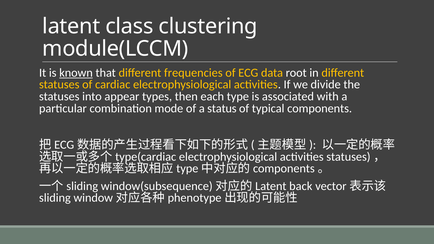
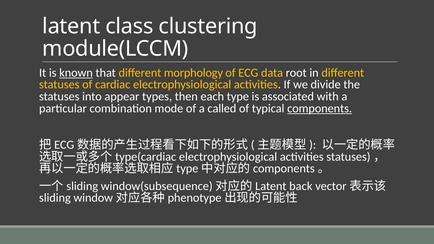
frequencies: frequencies -> morphology (193, 73)
status: status -> called (222, 108)
components underline: none -> present (320, 108)
